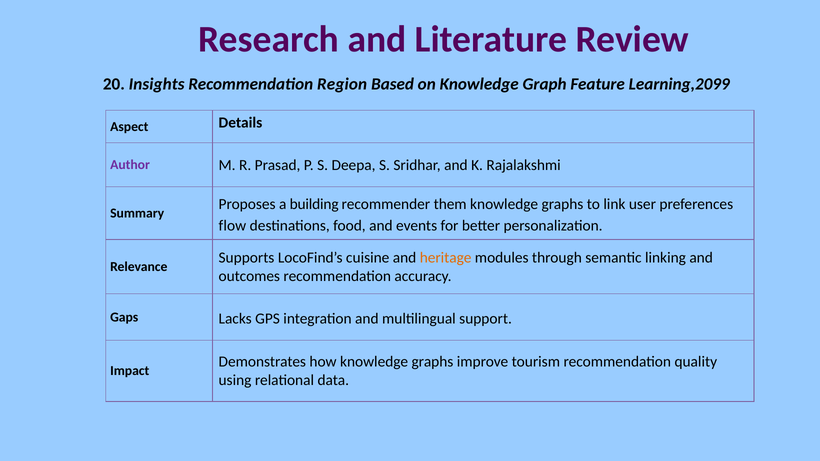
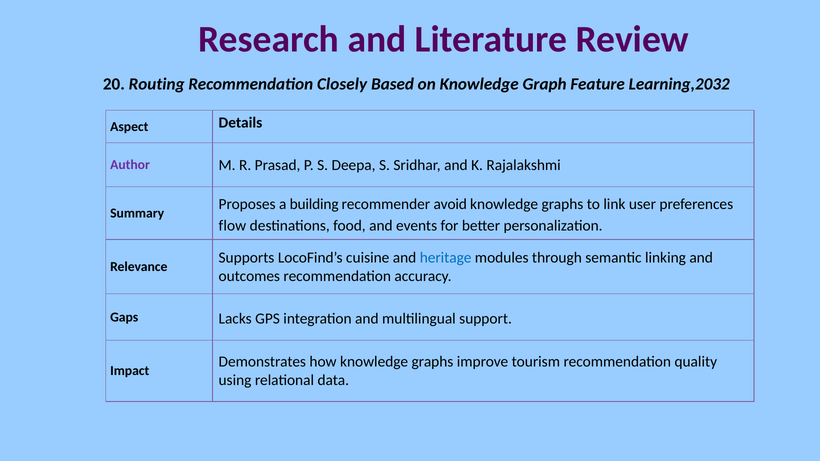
Insights: Insights -> Routing (157, 84)
Region: Region -> Closely (342, 84)
Learning,2099: Learning,2099 -> Learning,2032 (679, 84)
them: them -> avoid (450, 204)
heritage colour: orange -> blue (446, 258)
